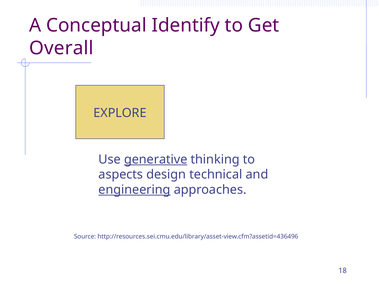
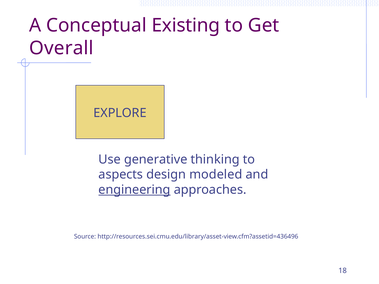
Identify: Identify -> Existing (186, 25)
generative underline: present -> none (156, 160)
technical: technical -> modeled (216, 175)
